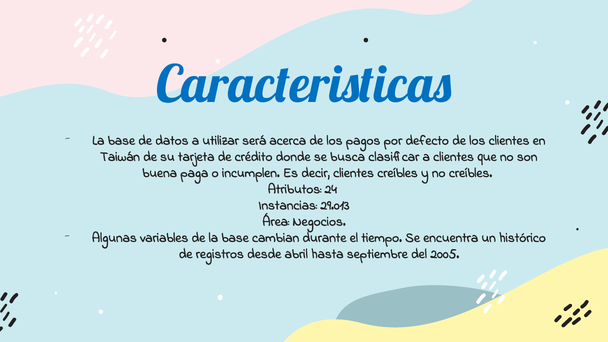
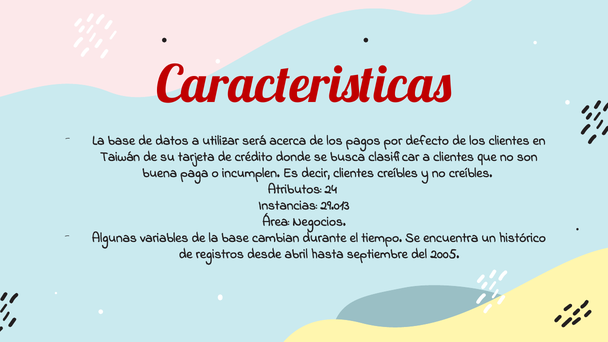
Caracteristicas colour: blue -> red (304, 85)
